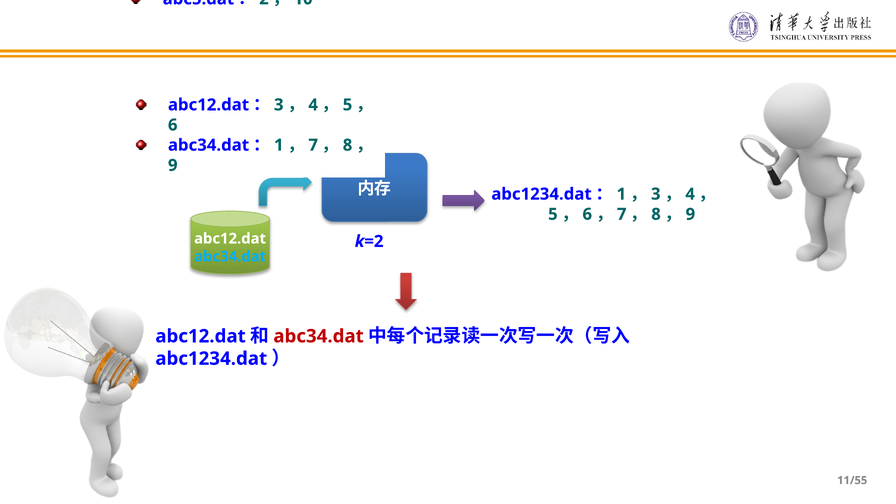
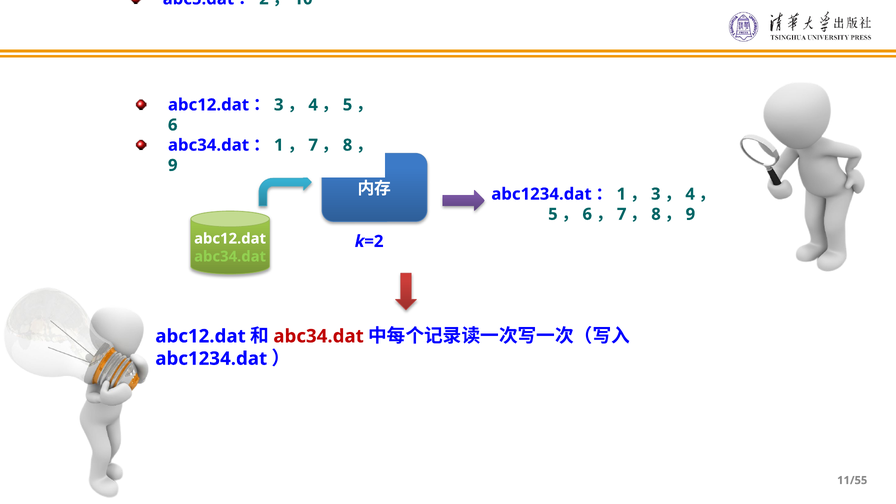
abc34.dat colour: light blue -> light green (230, 256)
